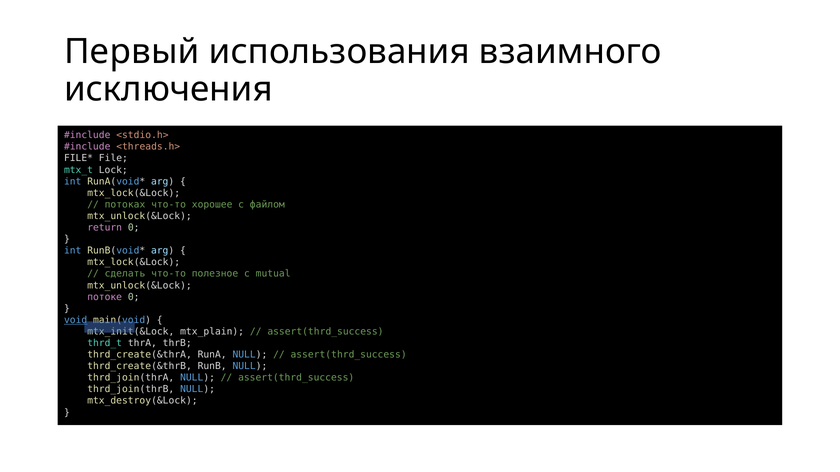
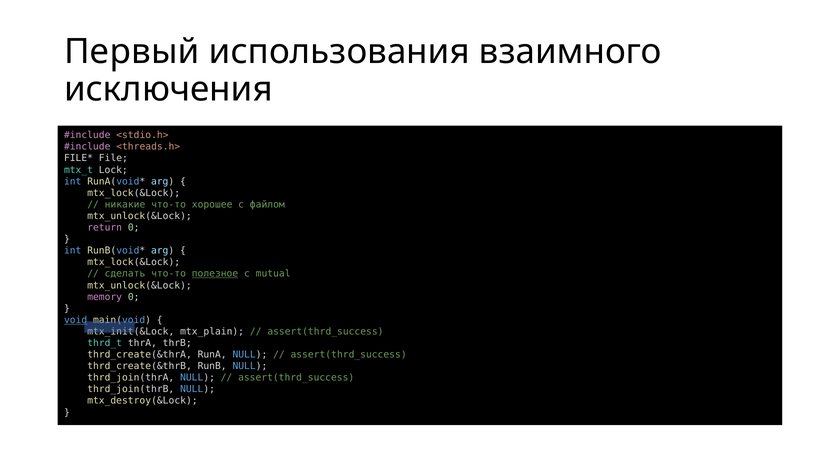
потоках: потоках -> никакие (125, 205)
полезное underline: none -> present (215, 274)
потоке: потоке -> memory (105, 297)
